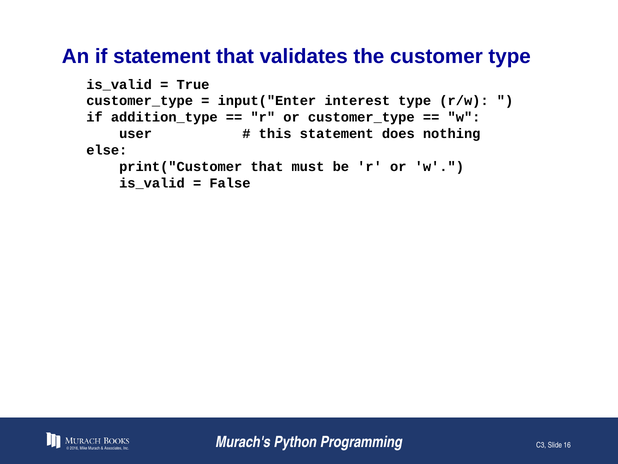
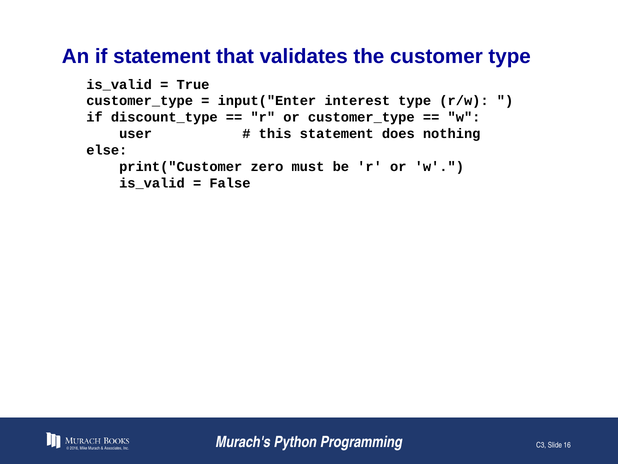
addition_type: addition_type -> discount_type (164, 117)
print("Customer that: that -> zero (267, 167)
